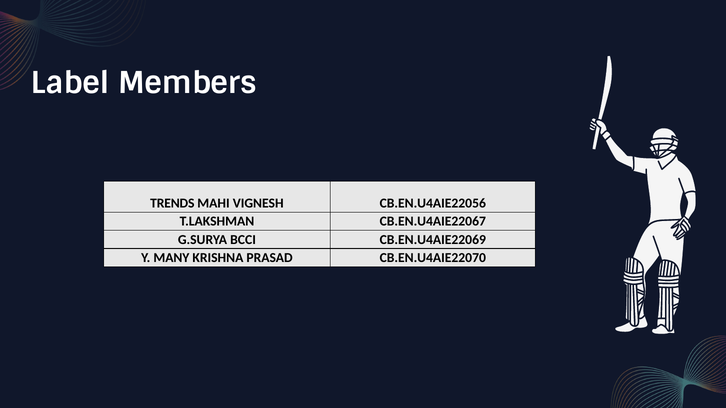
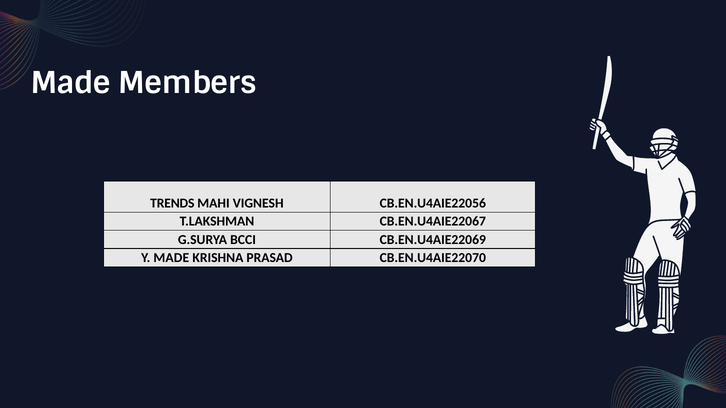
Label: Label -> Made (70, 83)
Y MANY: MANY -> MADE (171, 258)
